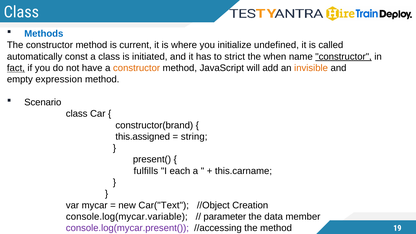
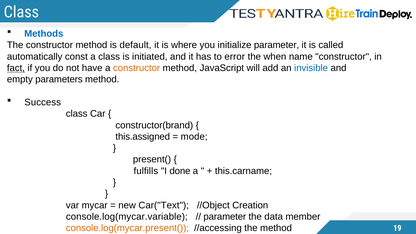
current: current -> default (135, 45)
initialize undefined: undefined -> parameter (277, 45)
strict: strict -> error (235, 57)
constructor underline: present -> none (344, 57)
invisible colour: orange -> blue (311, 68)
expression: expression -> parameters (59, 79)
Scenario: Scenario -> Success (43, 102)
string: string -> mode (194, 137)
each: each -> done (180, 171)
console.log(mycar.present( colour: purple -> orange (127, 228)
